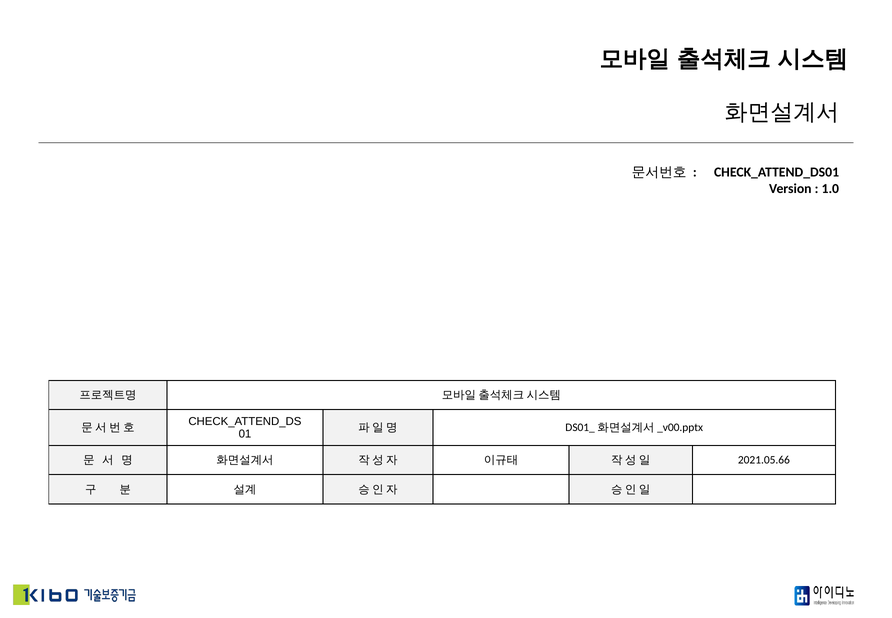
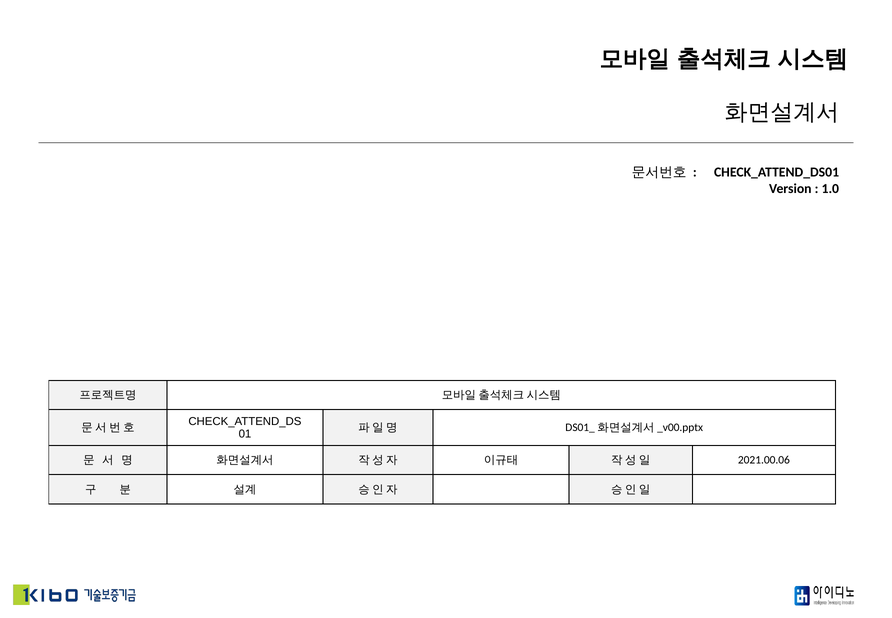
2021.05.66: 2021.05.66 -> 2021.00.06 (764, 460)
